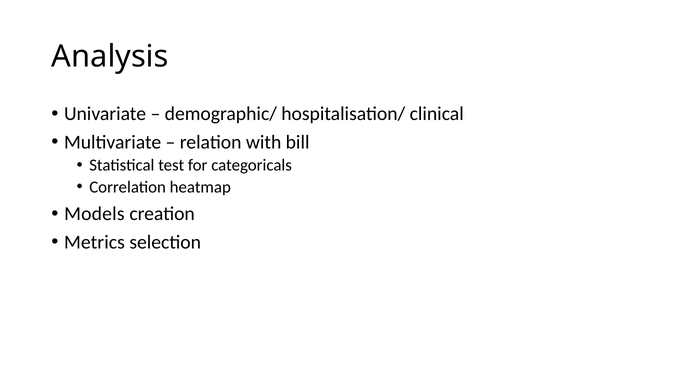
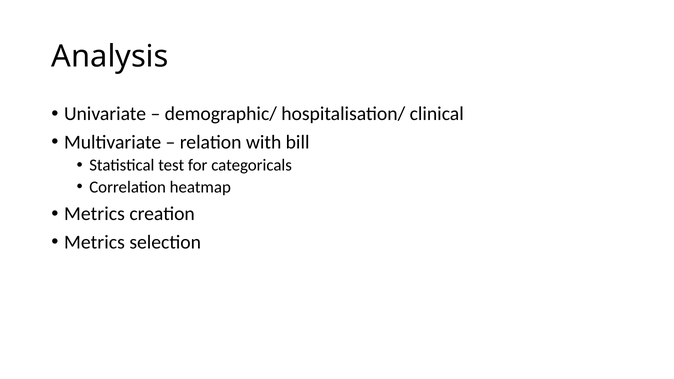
Models: Models -> Metrics (94, 214)
